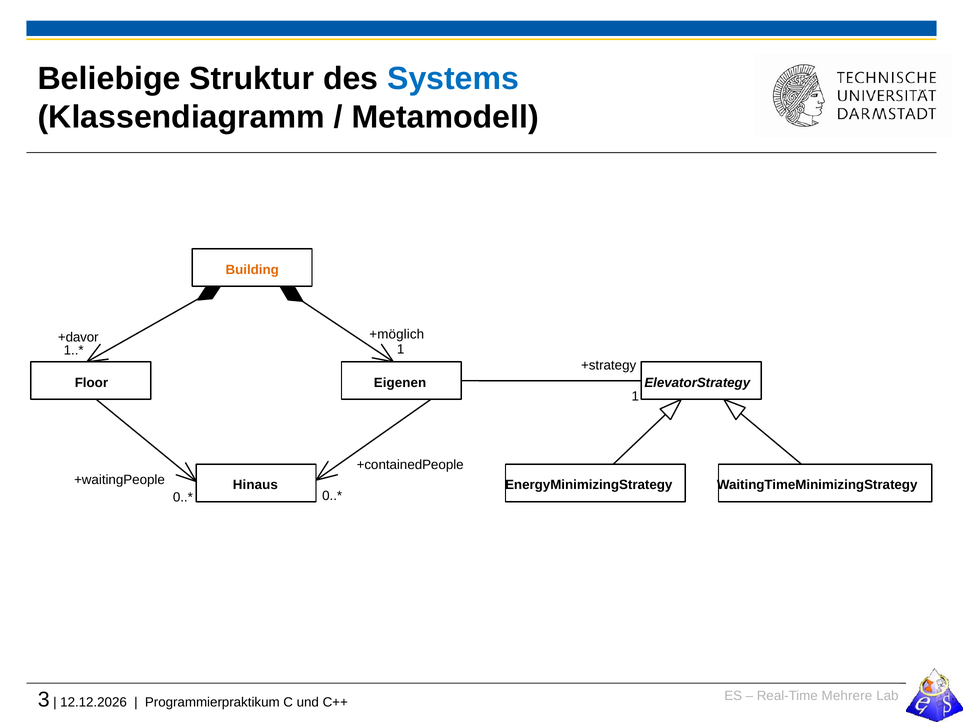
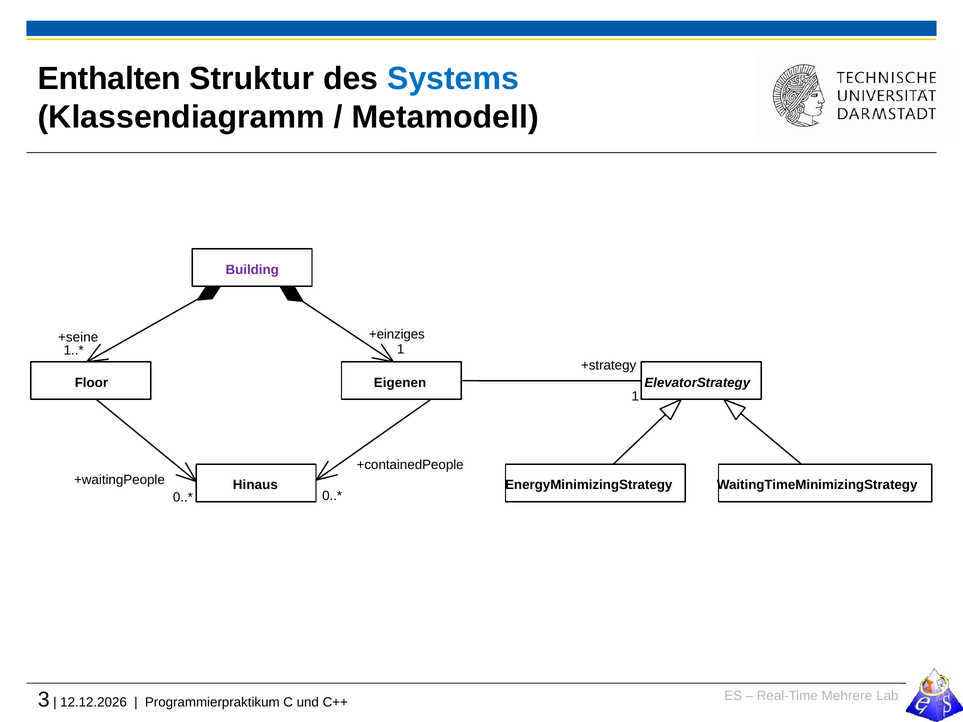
Beliebige: Beliebige -> Enthalten (109, 79)
Building colour: orange -> purple (252, 270)
+möglich: +möglich -> +einziges (397, 335)
+davor: +davor -> +seine (78, 337)
